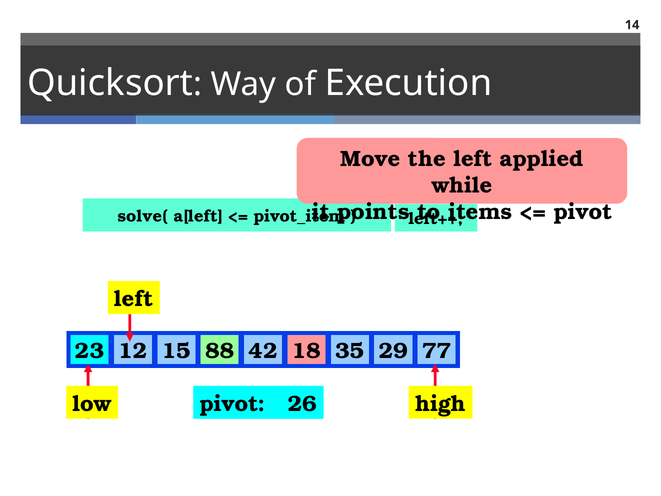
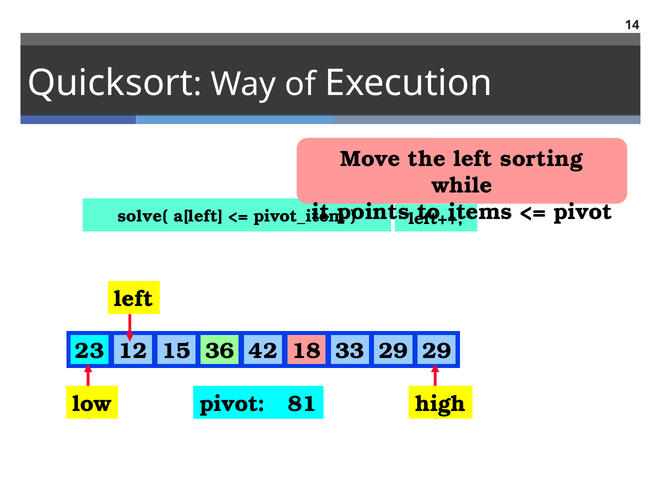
applied: applied -> sorting (542, 159)
88: 88 -> 36 (220, 351)
35: 35 -> 33 (350, 351)
29 77: 77 -> 29 (437, 351)
26: 26 -> 81 (302, 404)
